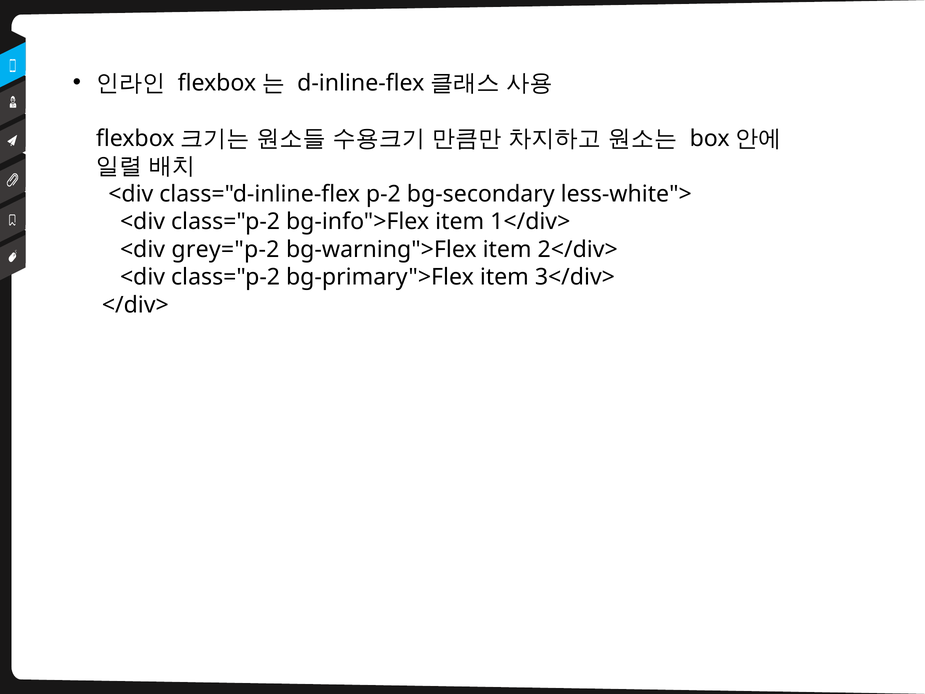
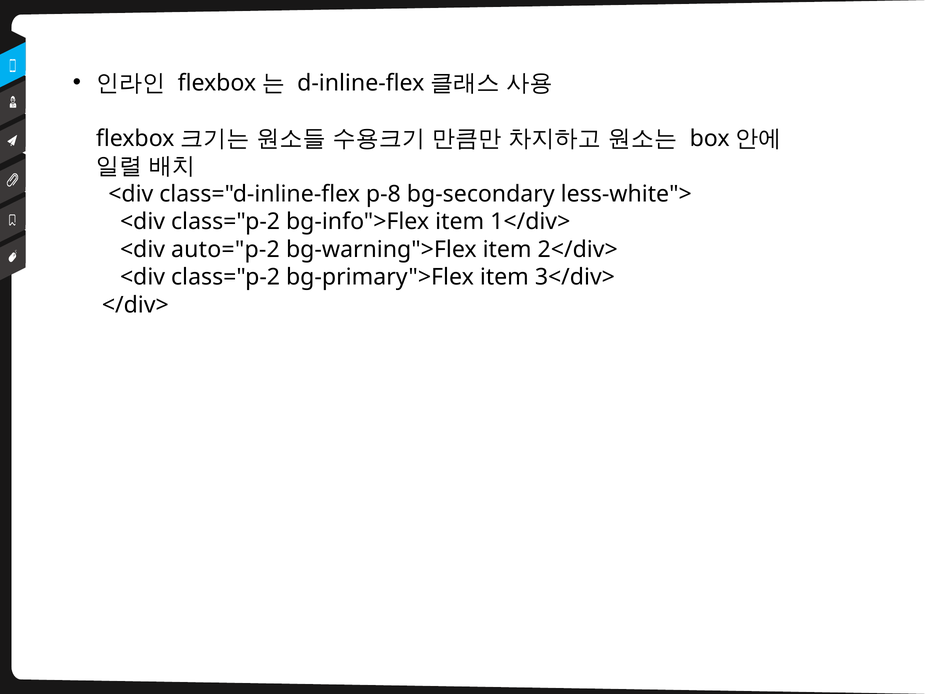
p-2: p-2 -> p-8 (383, 194)
grey="p-2: grey="p-2 -> auto="p-2 (225, 249)
